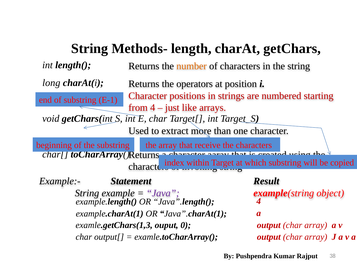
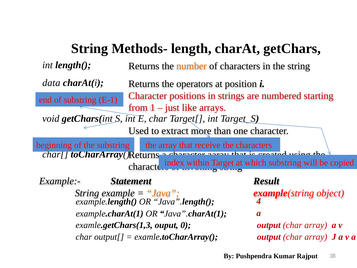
long: long -> data (51, 83)
from 4: 4 -> 1 (153, 108)
Java colour: purple -> orange (163, 193)
